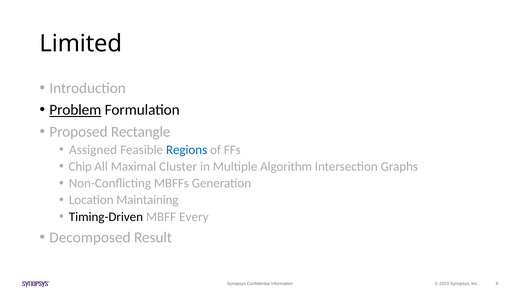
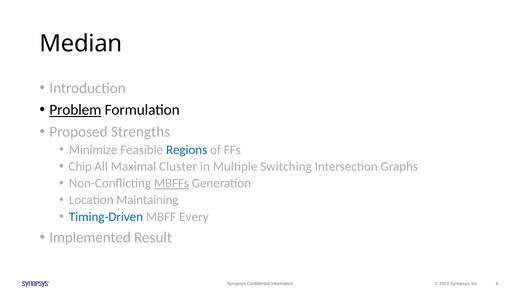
Limited: Limited -> Median (81, 44)
Rectangle: Rectangle -> Strengths (141, 132)
Assigned: Assigned -> Minimize (93, 149)
Algorithm: Algorithm -> Switching (286, 166)
MBFFs underline: none -> present (171, 183)
Timing-Driven colour: black -> blue (106, 216)
Decomposed: Decomposed -> Implemented (90, 237)
